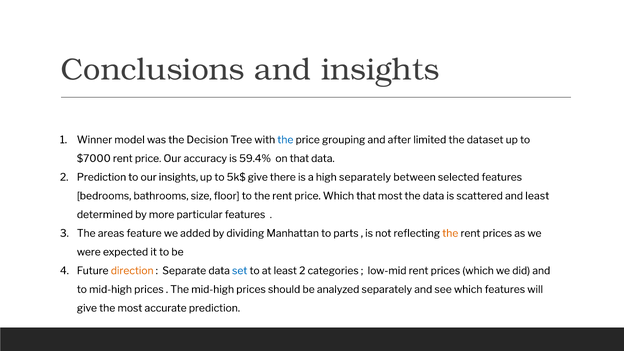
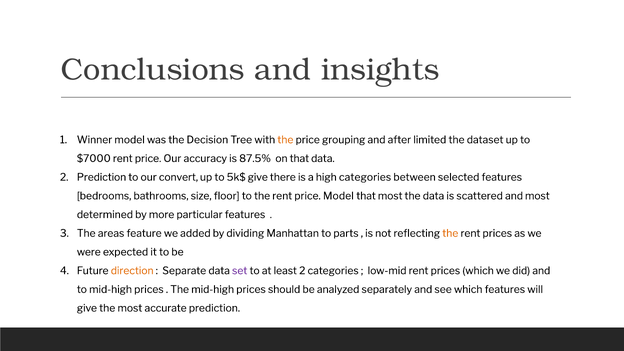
the colour: blue -> orange (285, 140)
59.4%: 59.4% -> 87.5% (255, 159)
our insights: insights -> convert (178, 177)
high separately: separately -> categories (365, 177)
price Which: Which -> Model (338, 196)
and least: least -> most (537, 196)
set colour: blue -> purple (240, 271)
